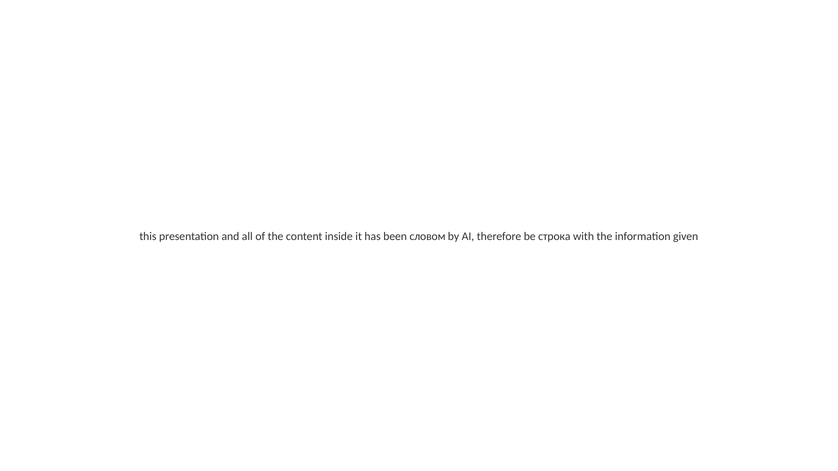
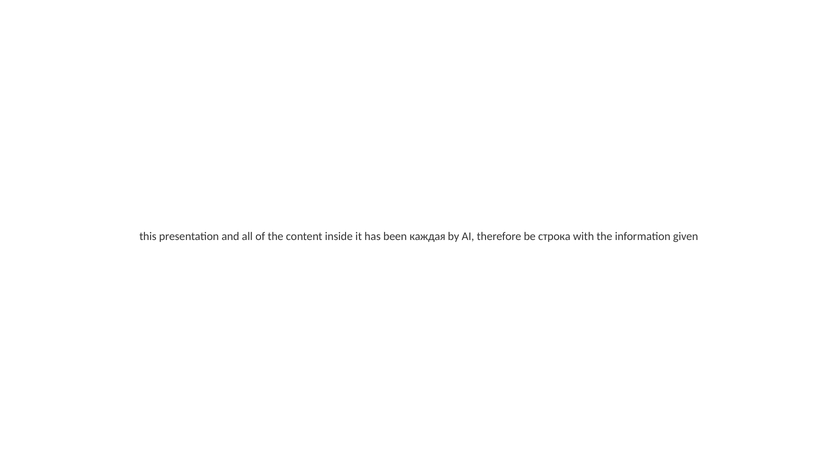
словом: словом -> каждая (427, 236)
